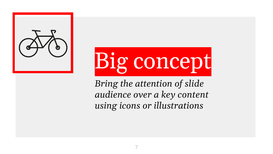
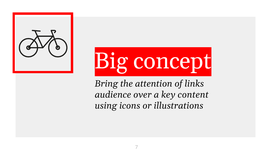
slide: slide -> links (194, 83)
